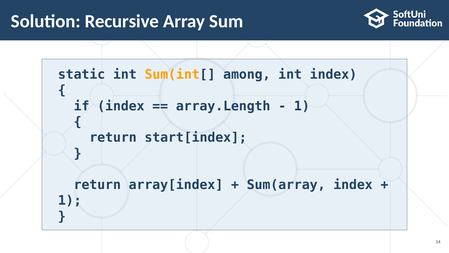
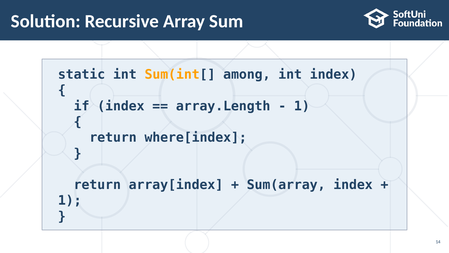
start[index: start[index -> where[index (196, 137)
